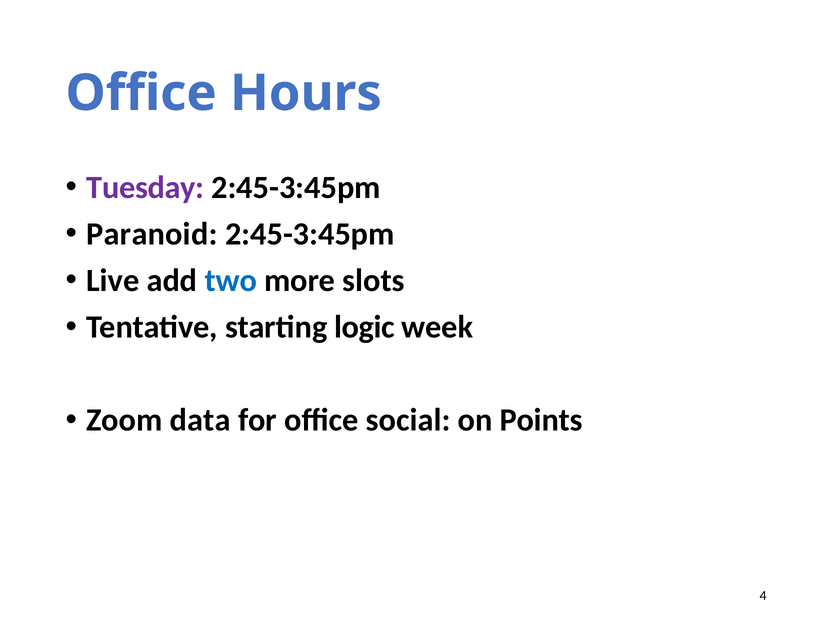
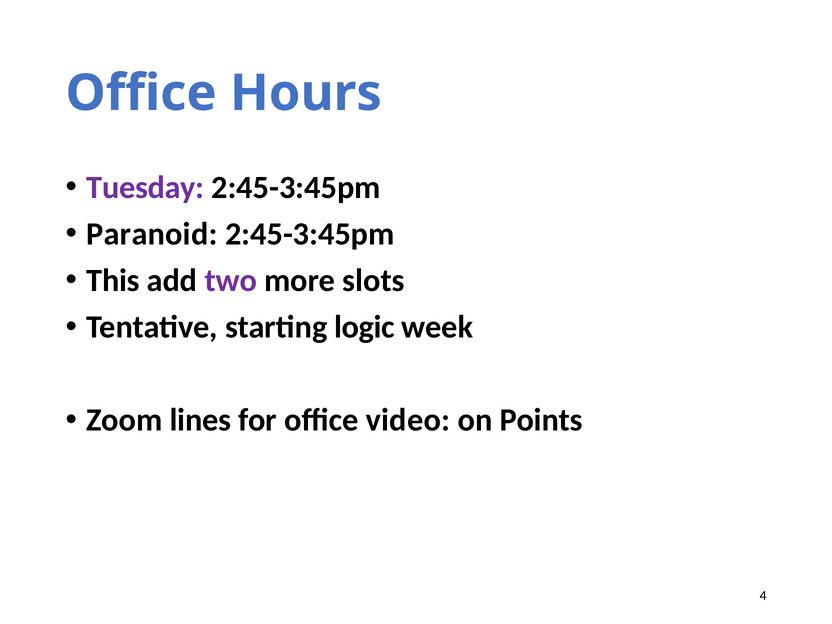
Live: Live -> This (113, 281)
two colour: blue -> purple (231, 281)
data: data -> lines (200, 420)
social: social -> video (408, 420)
